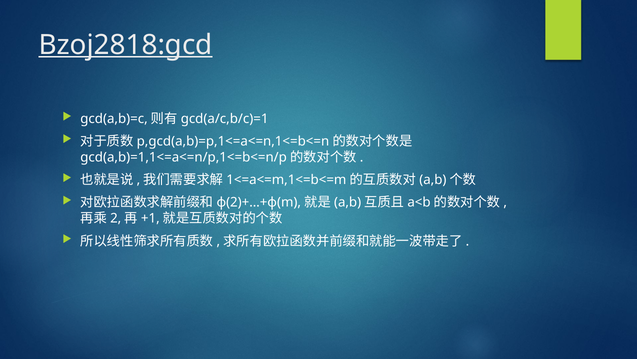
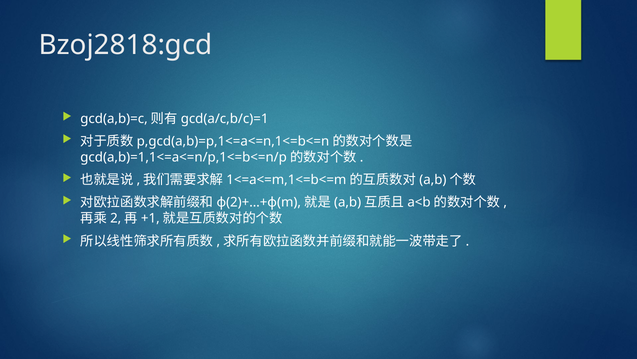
Bzoj2818:gcd underline: present -> none (126, 45)
